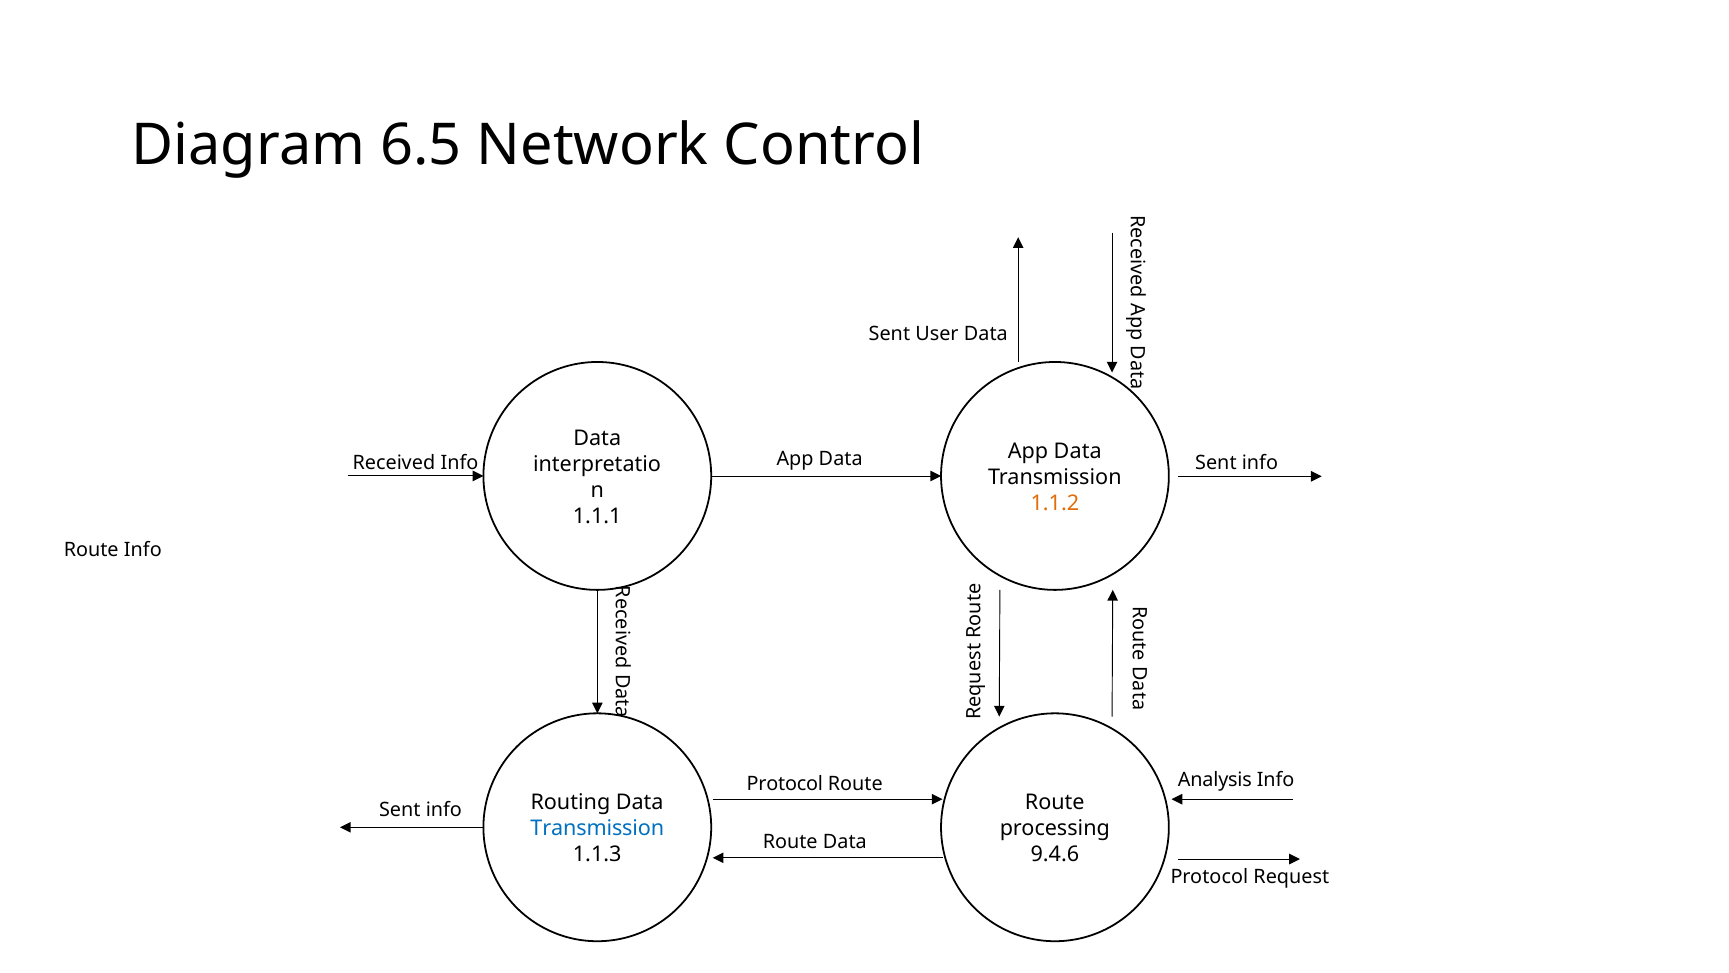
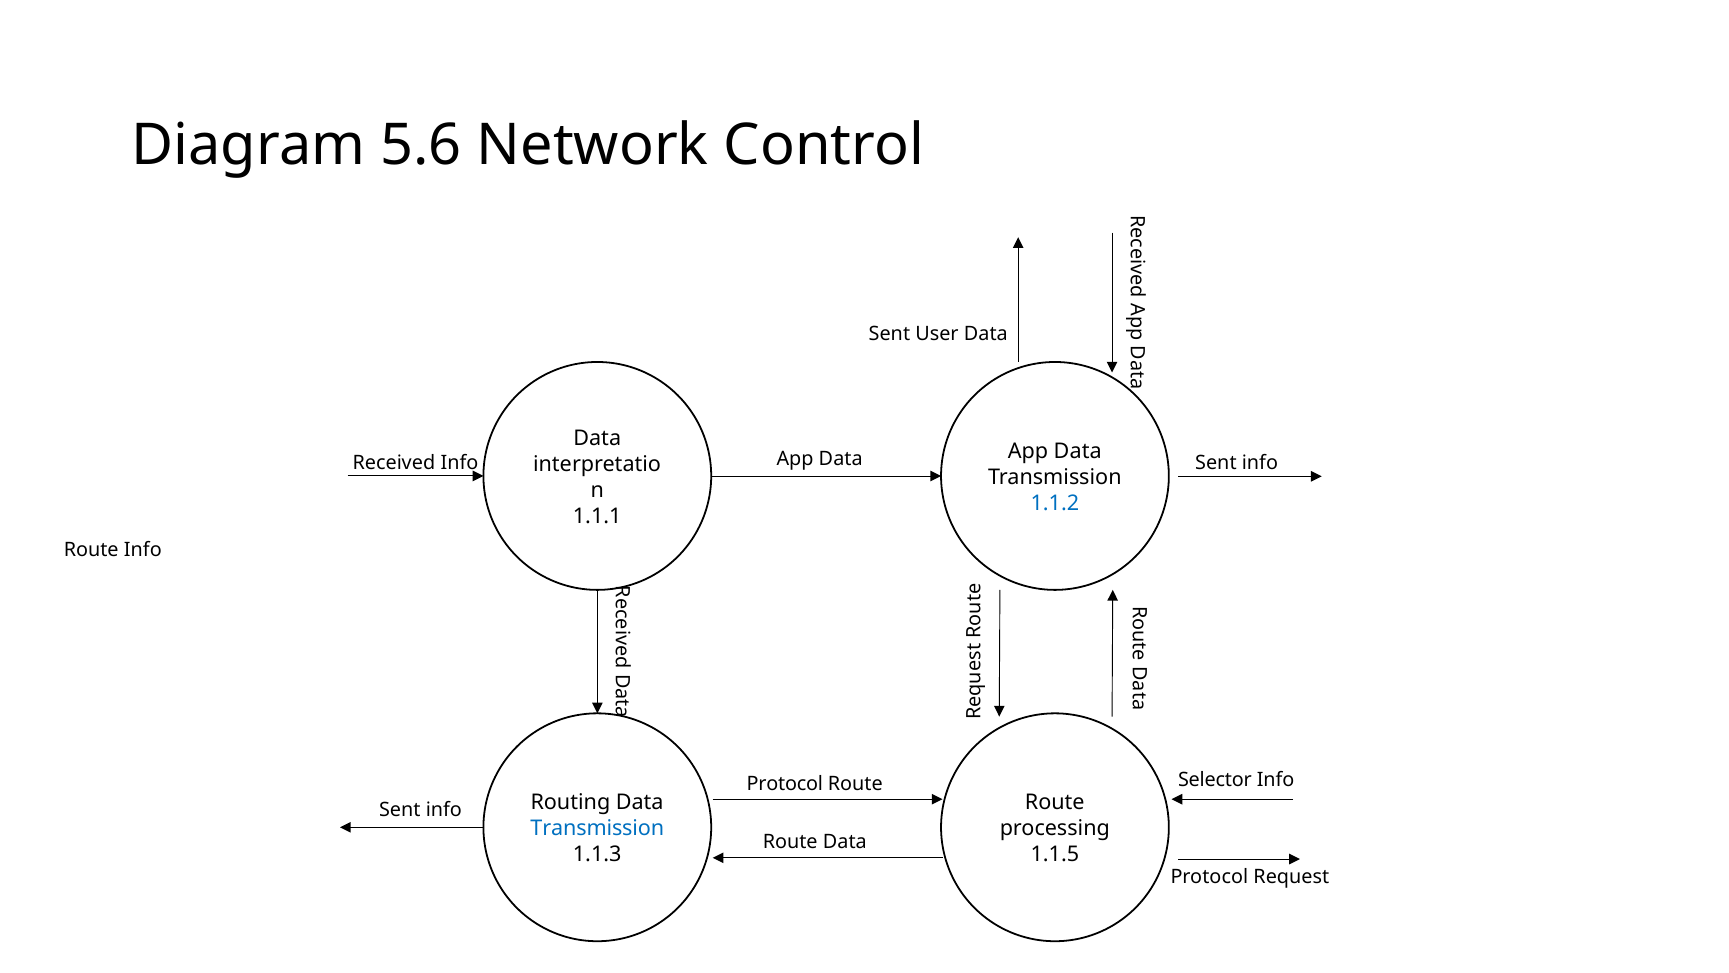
6.5: 6.5 -> 5.6 (421, 145)
1.1.2 colour: orange -> blue (1055, 503)
Analysis: Analysis -> Selector (1215, 780)
9.4.6: 9.4.6 -> 1.1.5 (1055, 854)
